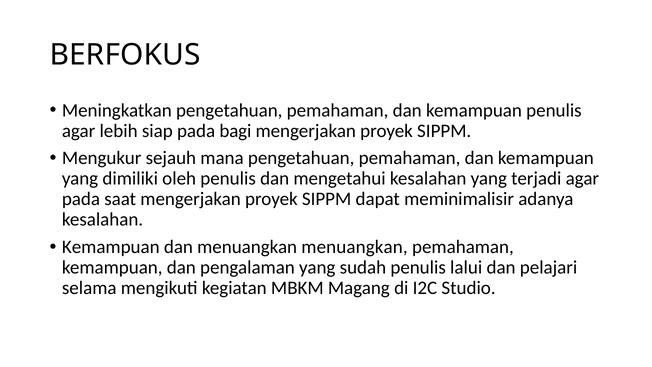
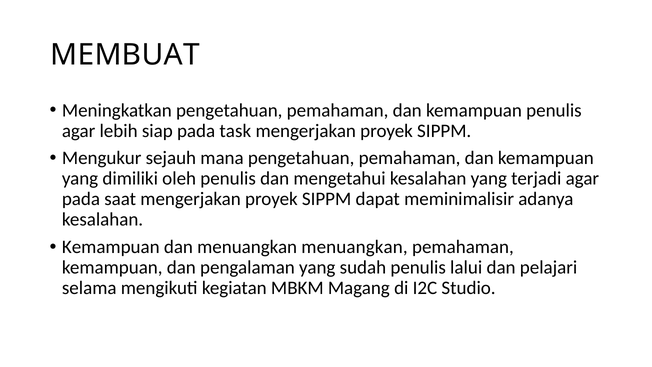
BERFOKUS: BERFOKUS -> MEMBUAT (125, 55)
bagi: bagi -> task (235, 131)
